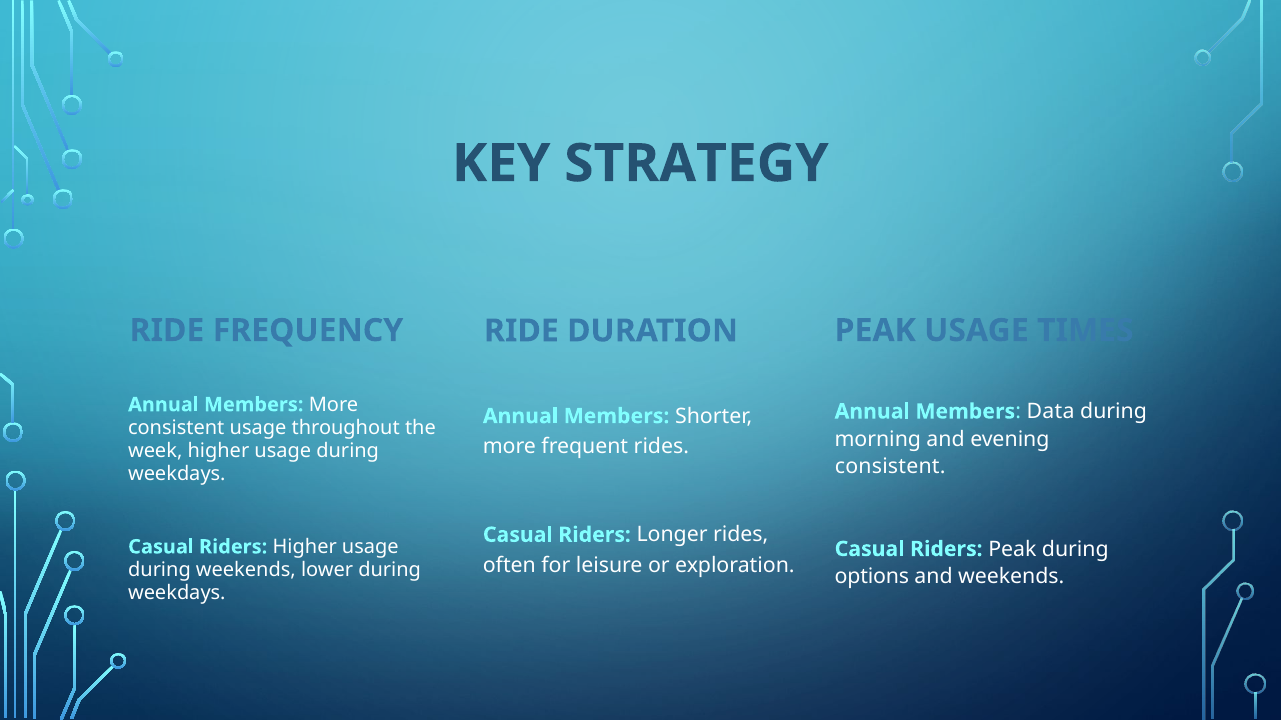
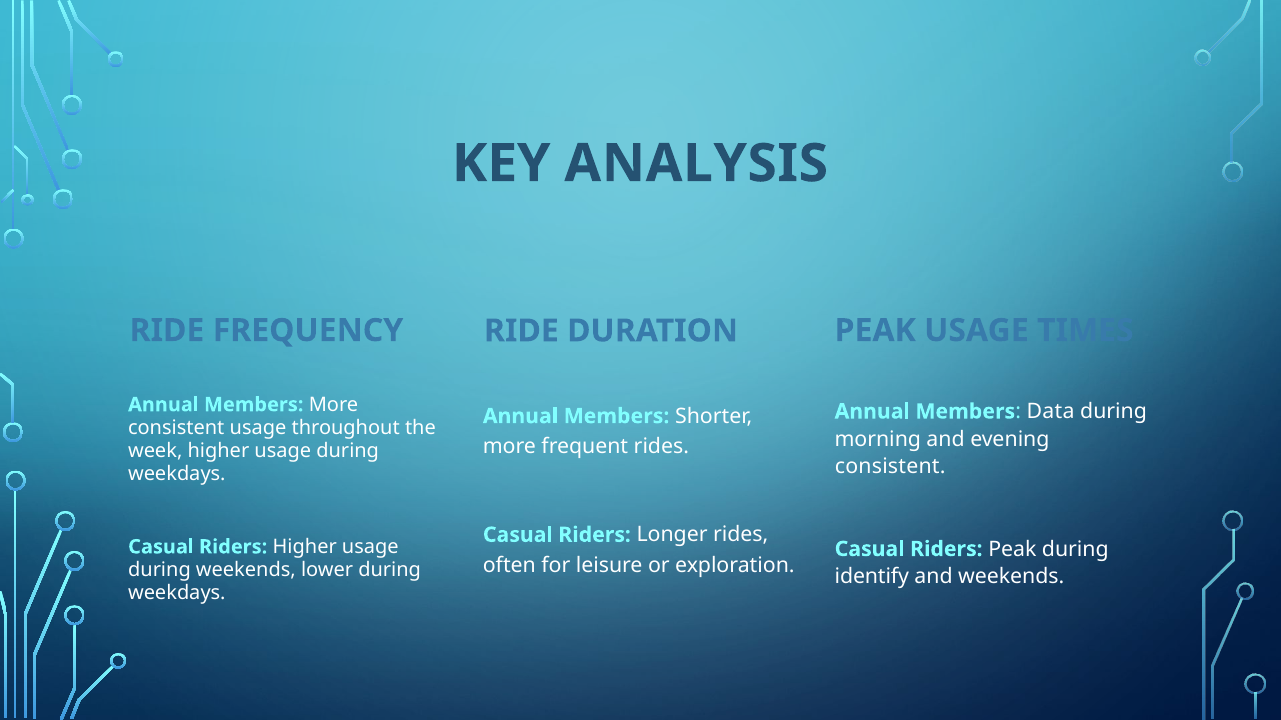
STRATEGY: STRATEGY -> ANALYSIS (696, 164)
options: options -> identify (872, 577)
